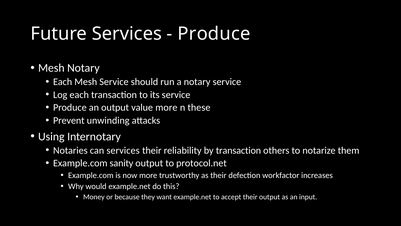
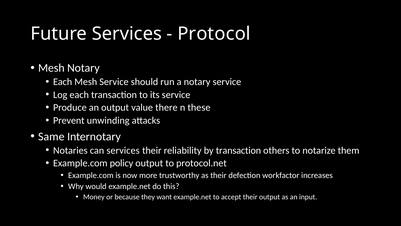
Produce: Produce -> Protocol (214, 34)
value more: more -> there (166, 107)
Using: Using -> Same (51, 136)
sanity: sanity -> policy (121, 163)
